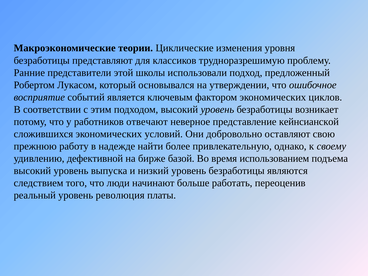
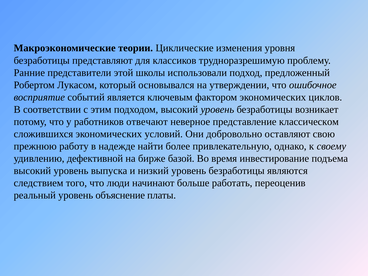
кейнсианской: кейнсианской -> классическом (309, 122)
использованием: использованием -> инвестирование (274, 159)
революция: революция -> объяснение (120, 195)
